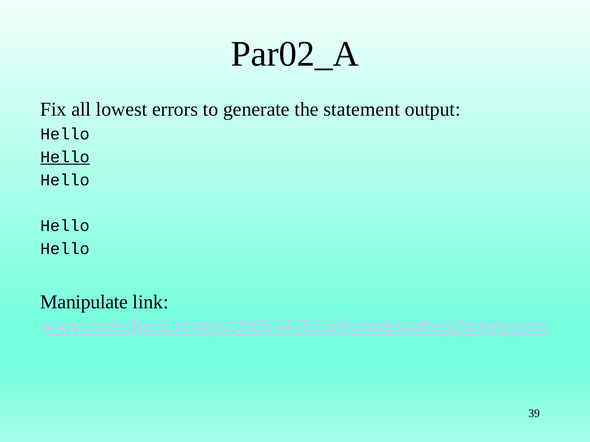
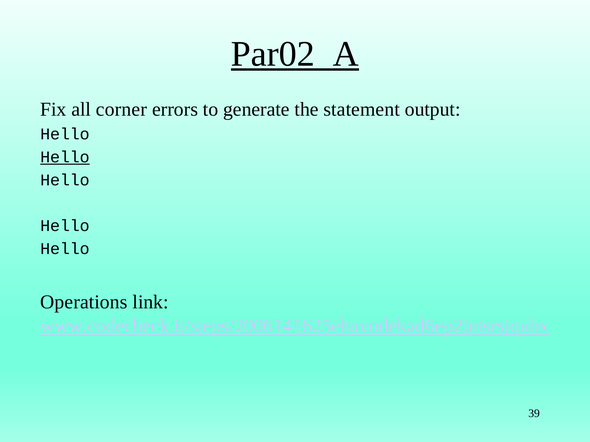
Par02_A underline: none -> present (295, 54)
lowest: lowest -> corner (122, 110)
Manipulate: Manipulate -> Operations (84, 302)
